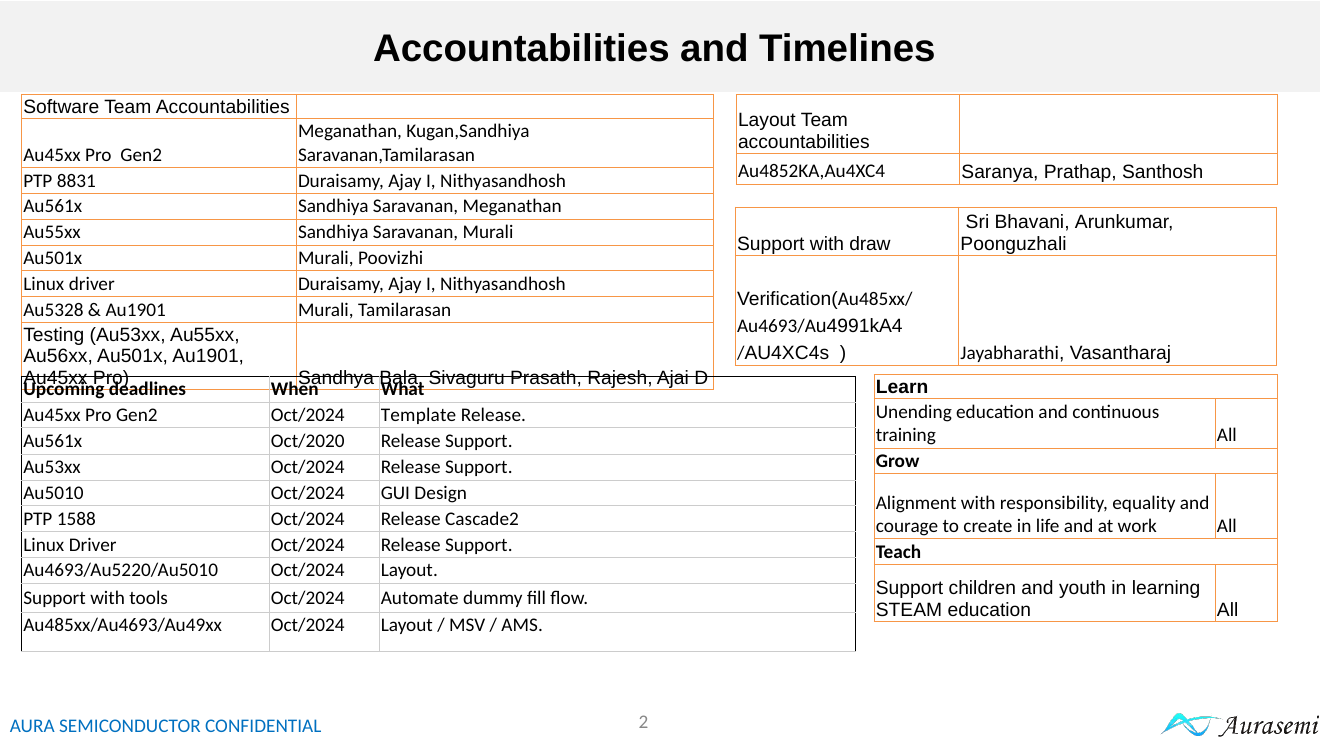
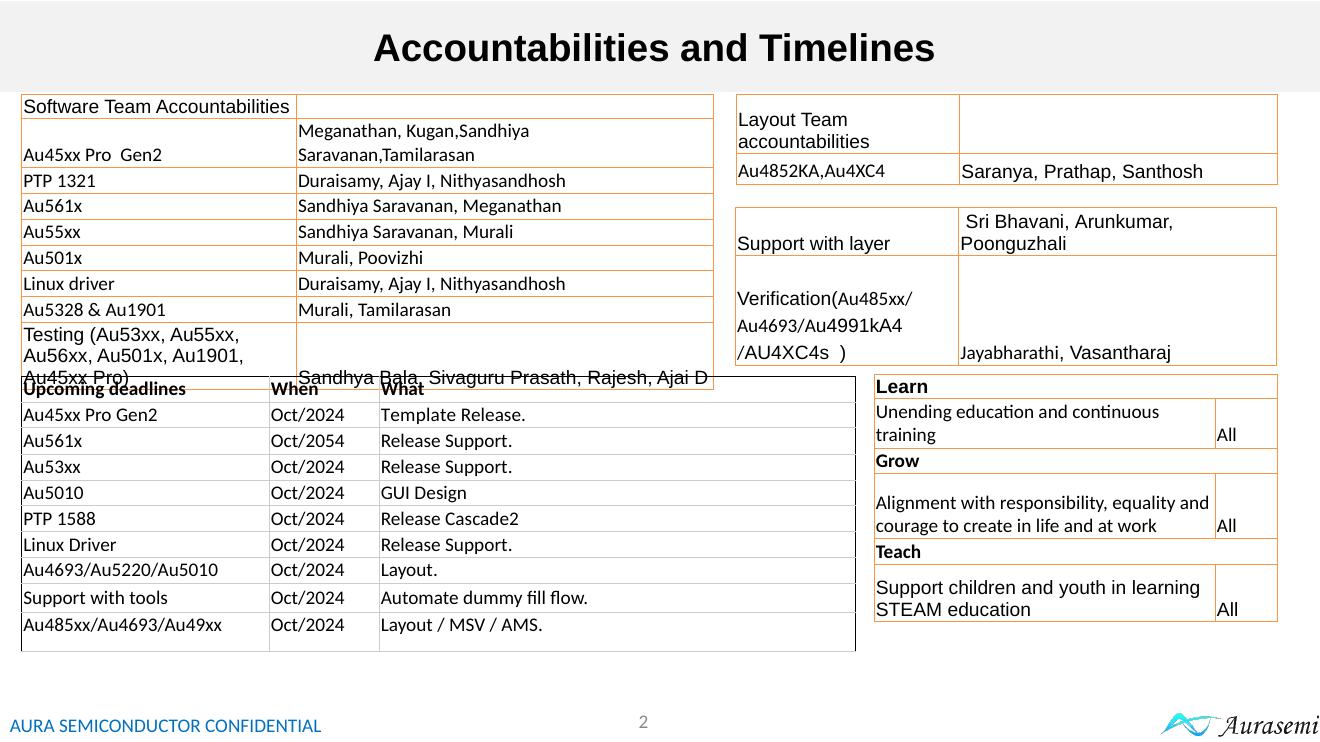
8831: 8831 -> 1321 (76, 181)
draw: draw -> layer (870, 244)
Oct/2020: Oct/2020 -> Oct/2054 (308, 442)
